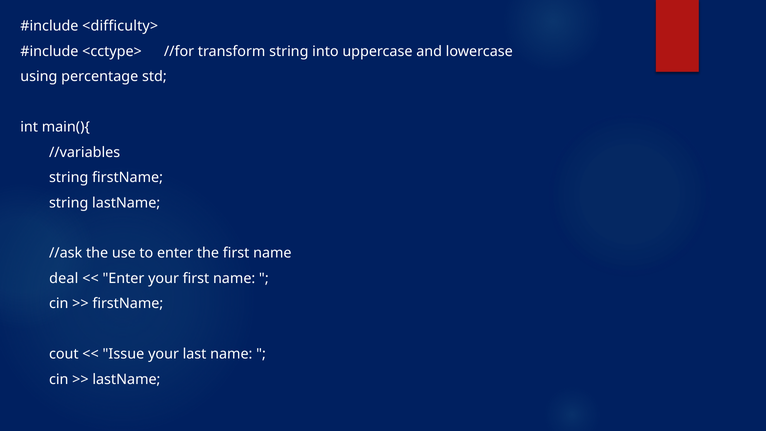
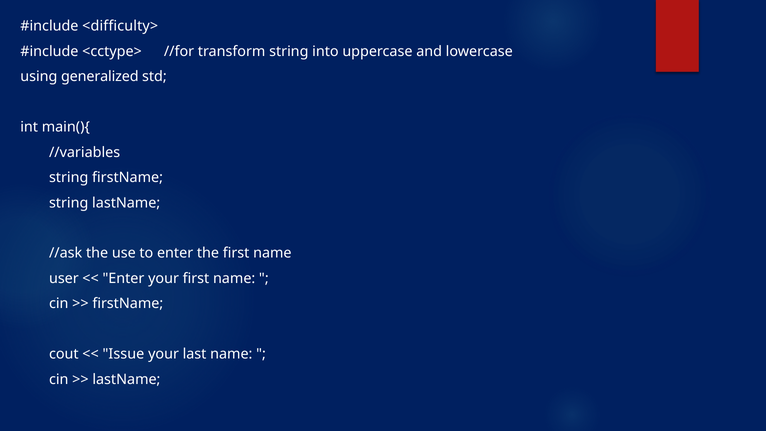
percentage: percentage -> generalized (100, 77)
deal: deal -> user (64, 278)
